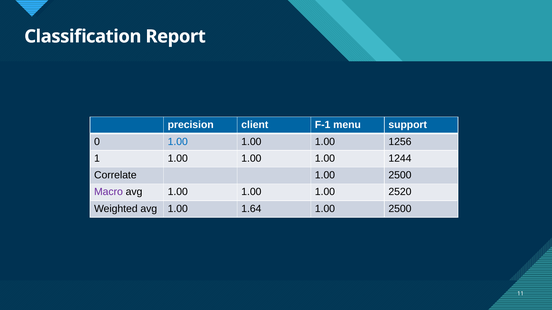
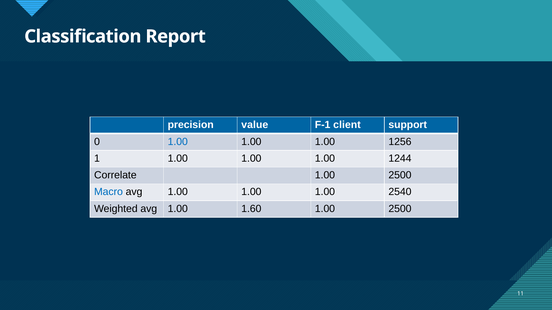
client: client -> value (255, 125)
menu: menu -> client (347, 125)
Macro colour: purple -> blue (108, 192)
2520: 2520 -> 2540 (400, 192)
1.64: 1.64 -> 1.60 (251, 209)
